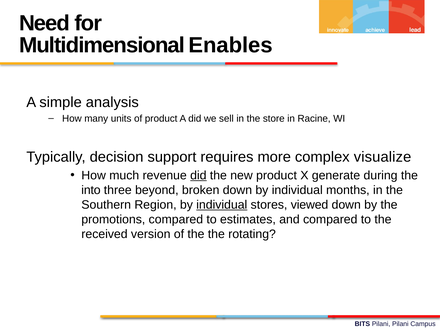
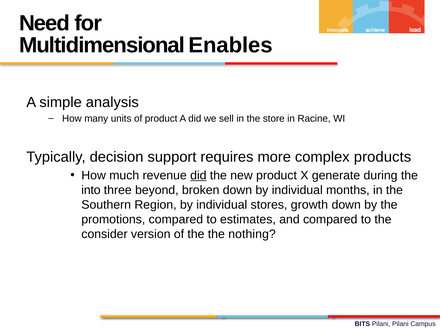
visualize: visualize -> products (383, 157)
individual underline: present -> none (222, 205)
viewed: viewed -> growth (309, 205)
received: received -> consider (104, 234)
rotating: rotating -> nothing (252, 234)
